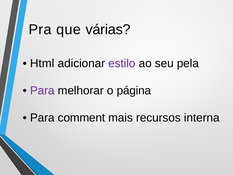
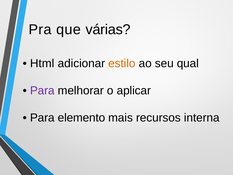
estilo colour: purple -> orange (122, 63)
pela: pela -> qual (188, 63)
página: página -> aplicar (134, 91)
comment: comment -> elemento (81, 118)
